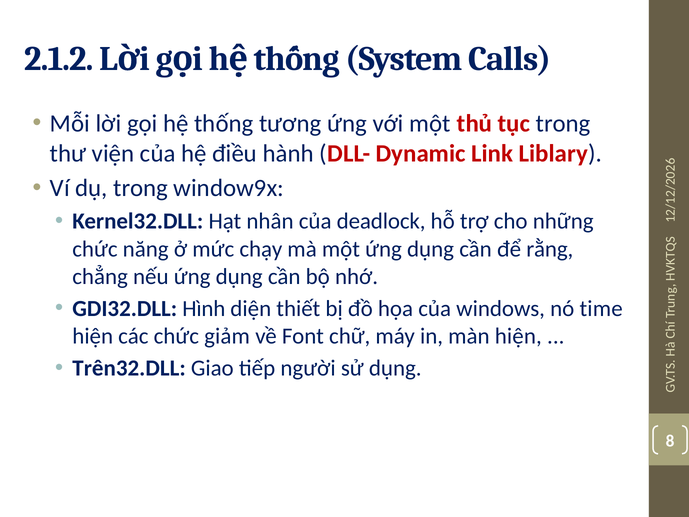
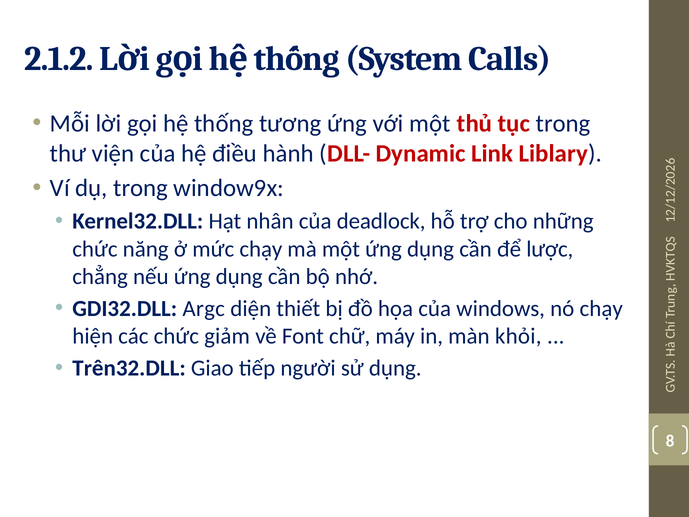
rằng: rằng -> lược (550, 249)
Hình: Hình -> Argc (204, 309)
nó time: time -> chạy (601, 309)
màn hiện: hiện -> khỏi (518, 336)
